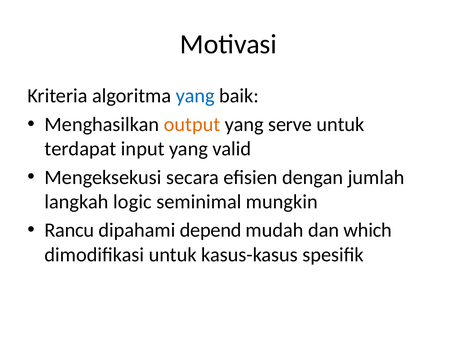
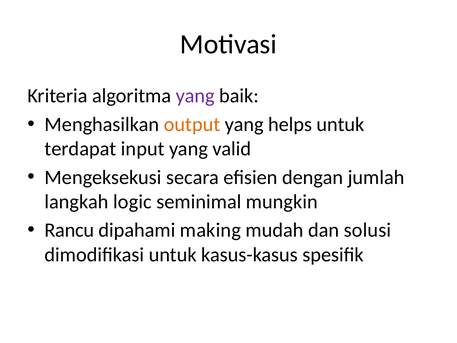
yang colour: blue -> purple (195, 96)
serve: serve -> helps (290, 124)
depend: depend -> making (210, 230)
which: which -> solusi (368, 230)
